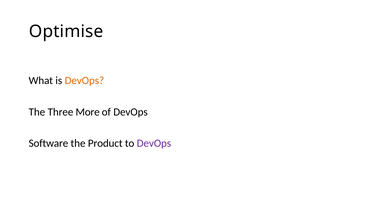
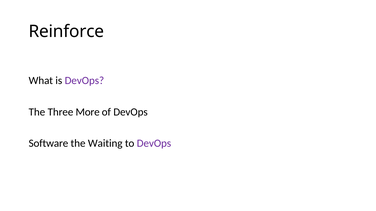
Optimise: Optimise -> Reinforce (66, 32)
DevOps colour: orange -> purple (84, 81)
Product: Product -> Waiting (105, 144)
